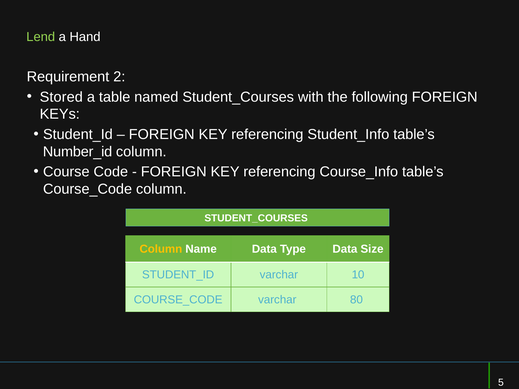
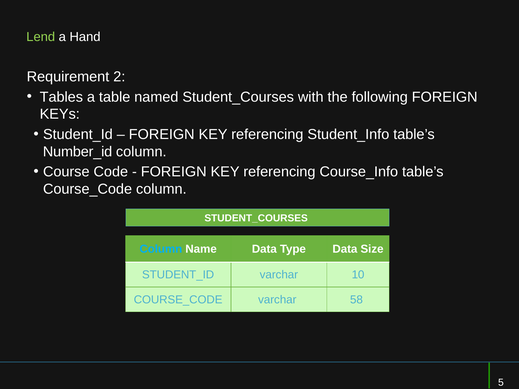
Stored: Stored -> Tables (61, 97)
Column colour: yellow -> light blue (161, 249)
80: 80 -> 58 (356, 300)
